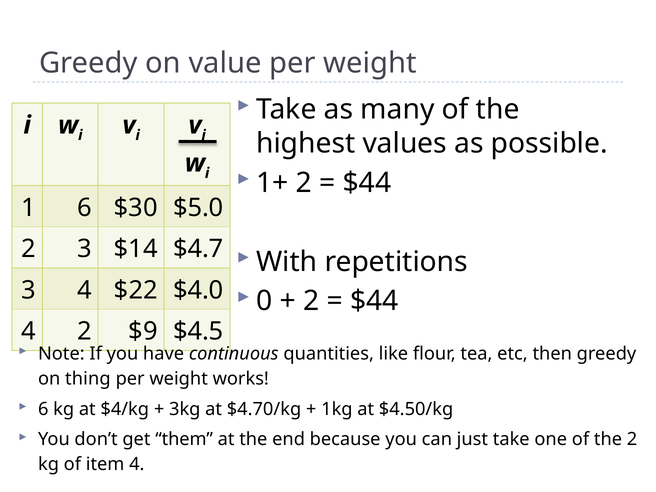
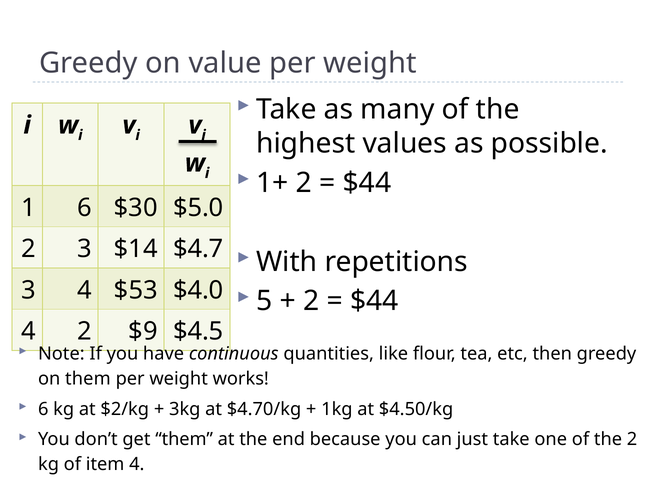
$22: $22 -> $53 (136, 290)
0: 0 -> 5 (264, 301)
on thing: thing -> them (88, 379)
$4/kg: $4/kg -> $2/kg (125, 409)
